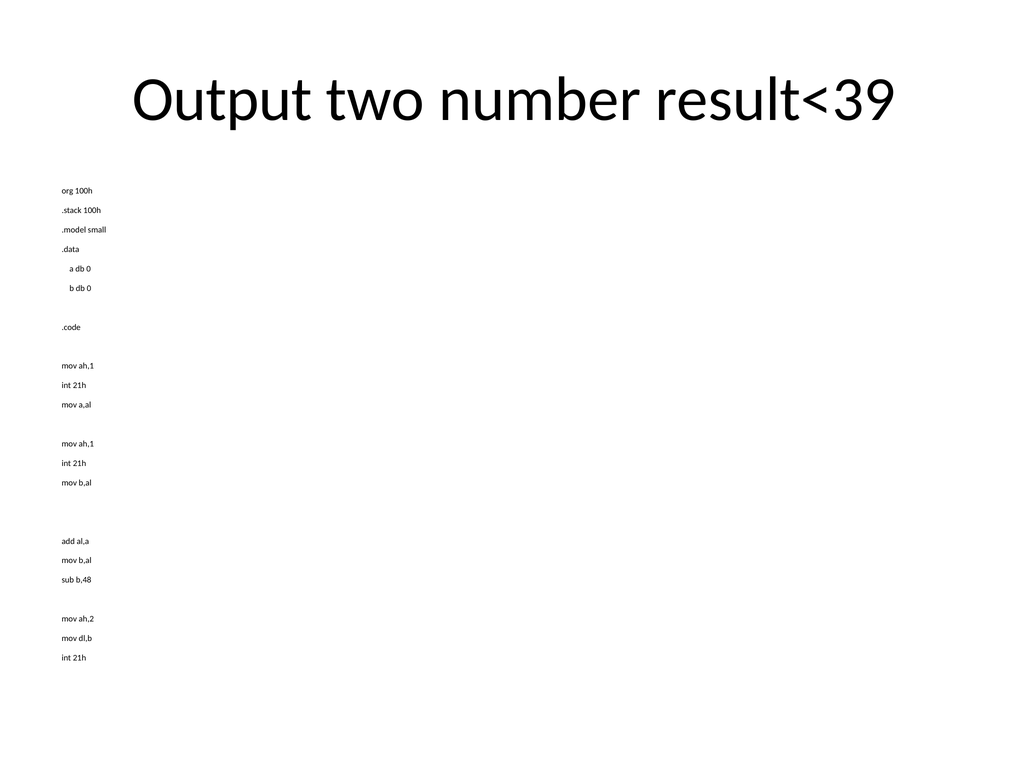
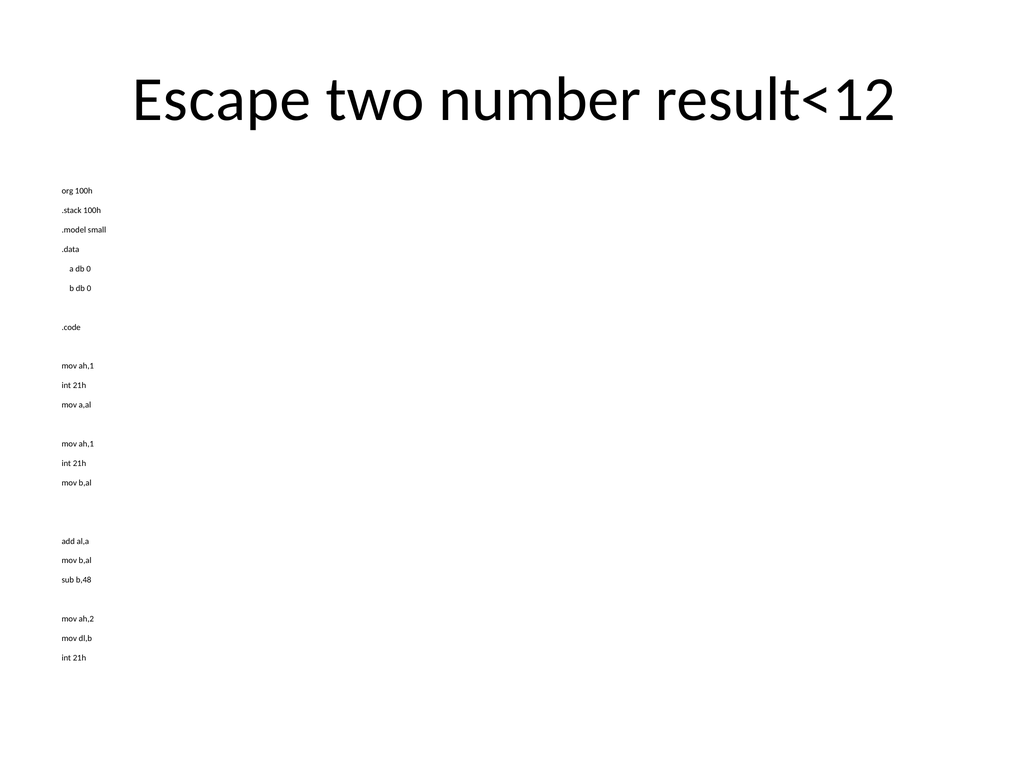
Output: Output -> Escape (222, 100)
result<39: result<39 -> result<12 (775, 100)
